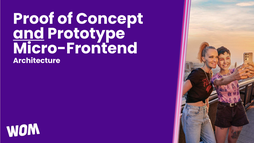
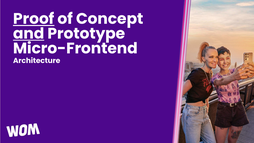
Proof underline: none -> present (34, 19)
